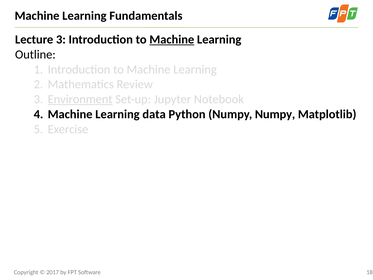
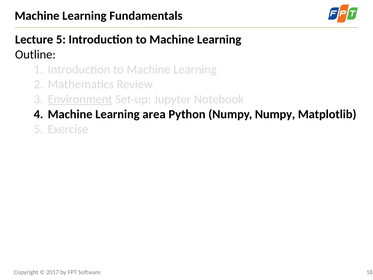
Lecture 3: 3 -> 5 (61, 40)
Machine underline: present -> none (172, 40)
data: data -> area (154, 114)
